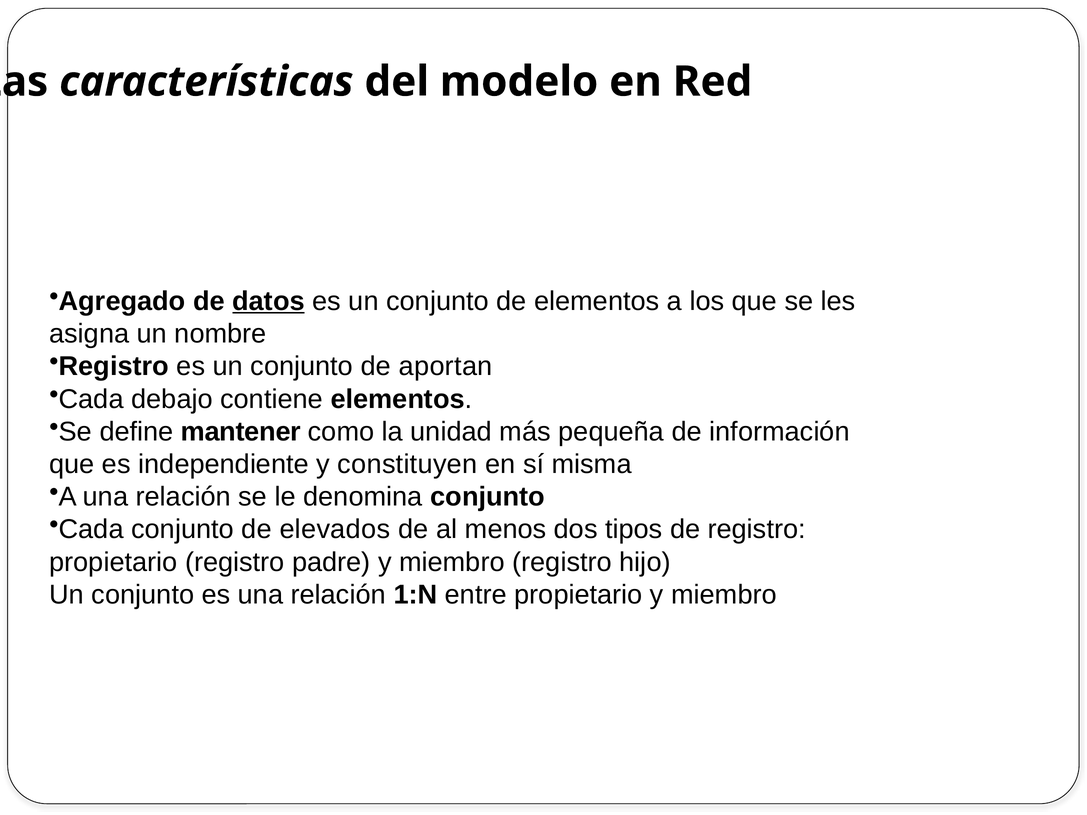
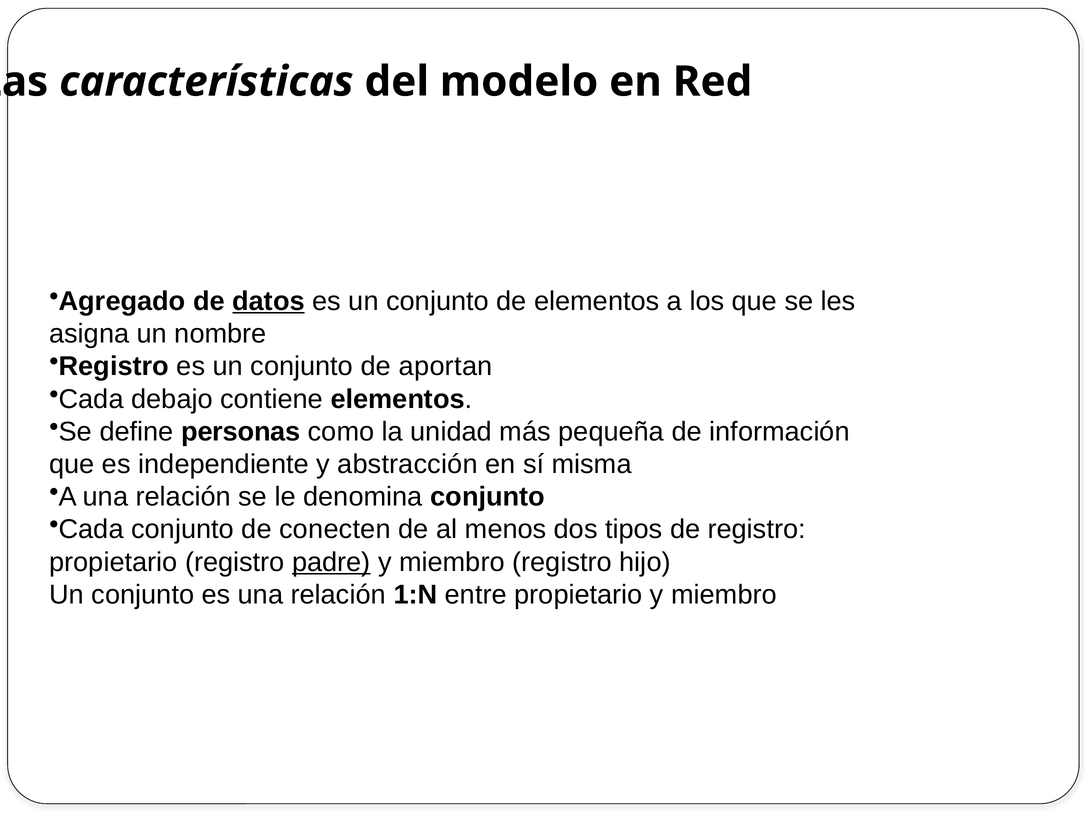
mantener: mantener -> personas (241, 432)
constituyen: constituyen -> abstracción (408, 464)
elevados: elevados -> conecten (335, 530)
padre underline: none -> present (331, 562)
